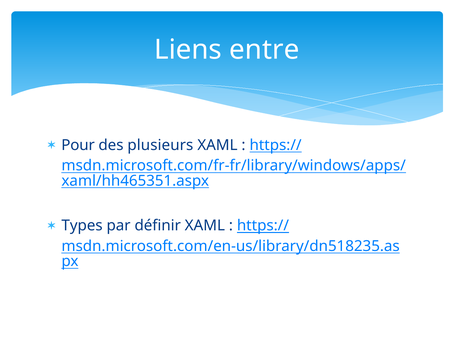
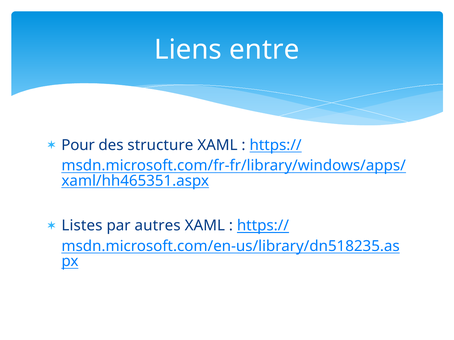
plusieurs: plusieurs -> structure (160, 145)
Types: Types -> Listes (82, 226)
définir: définir -> autres (158, 226)
